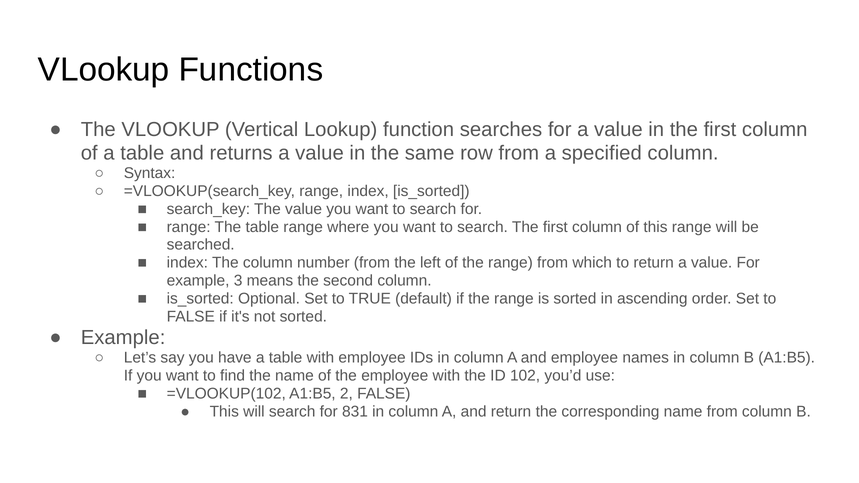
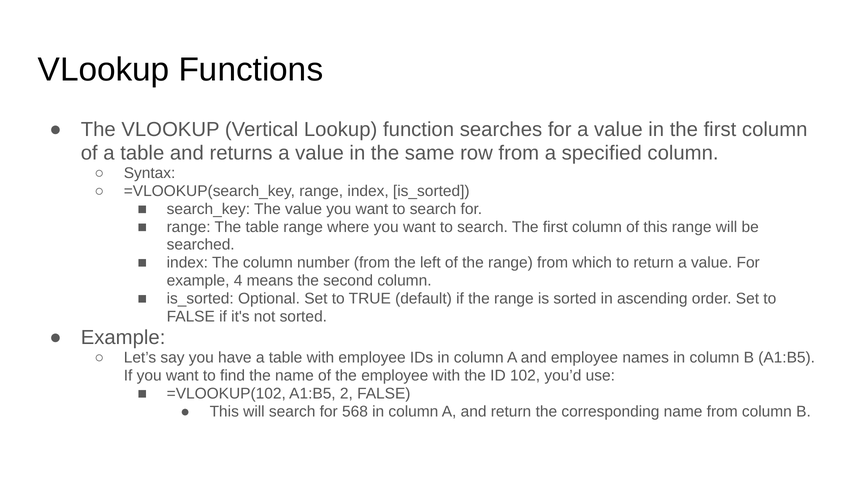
3: 3 -> 4 (238, 281)
831: 831 -> 568 (355, 412)
